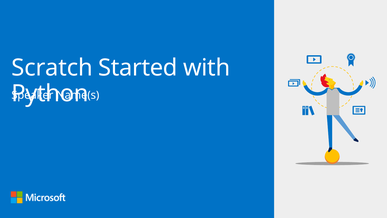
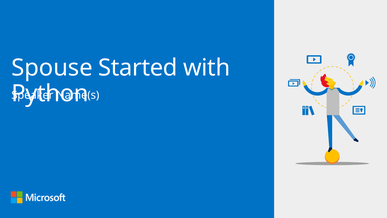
Scratch: Scratch -> Spouse (52, 68)
